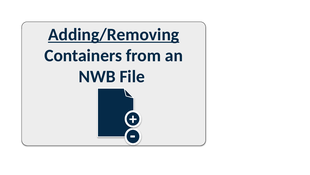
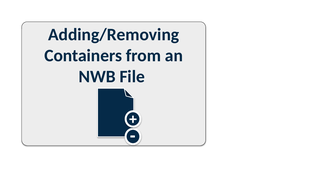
Adding/Removing underline: present -> none (114, 35)
